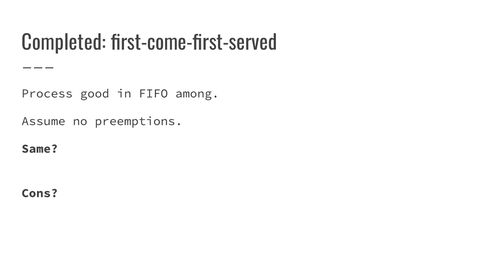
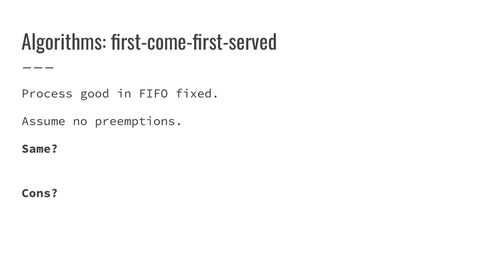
Completed: Completed -> Algorithms (64, 43)
among: among -> fixed (197, 94)
